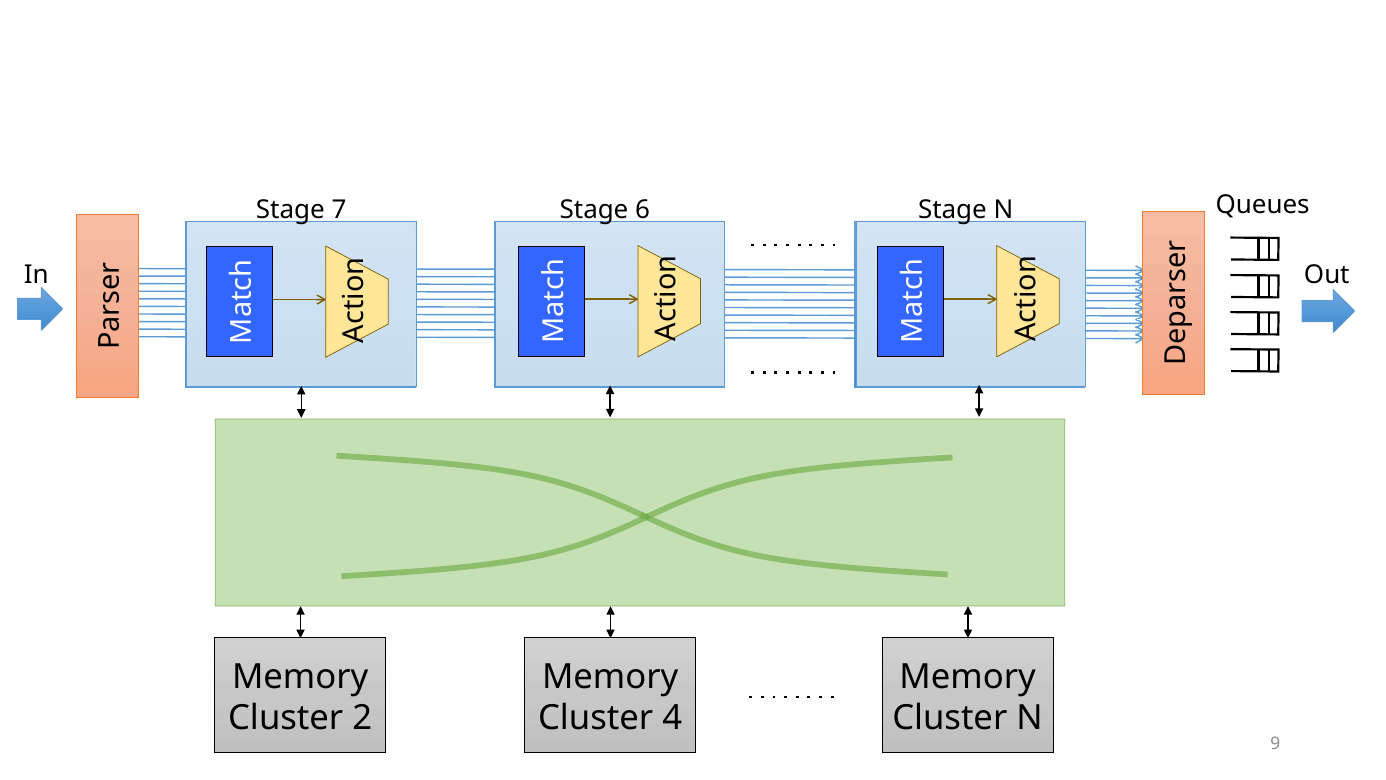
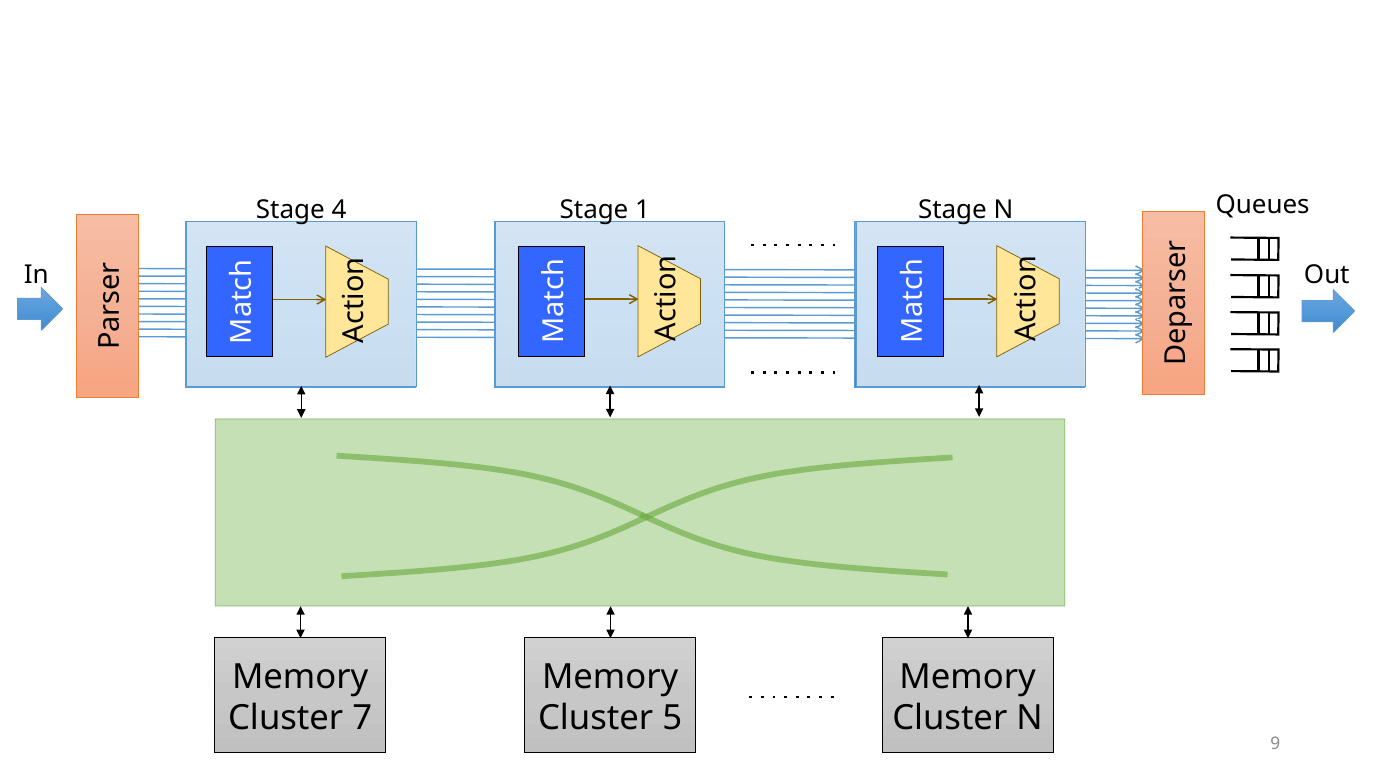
7: 7 -> 4 (339, 210)
6: 6 -> 1 (643, 210)
2: 2 -> 7 (362, 718)
4: 4 -> 5 (672, 718)
